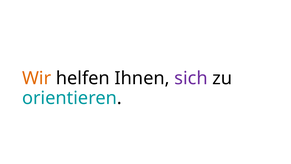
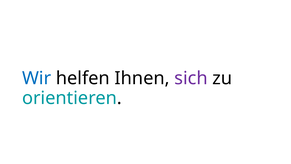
Wir colour: orange -> blue (37, 78)
